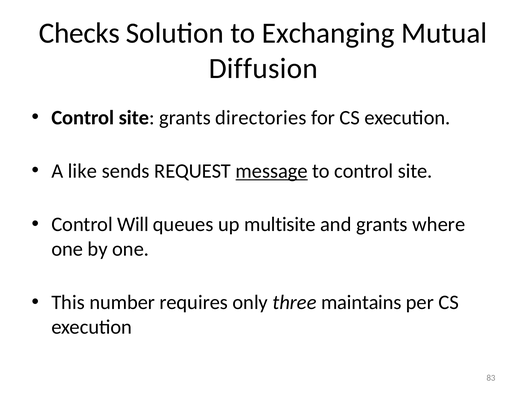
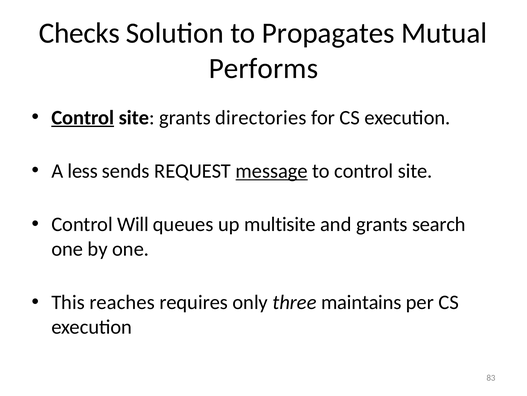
Exchanging: Exchanging -> Propagates (328, 33)
Diffusion: Diffusion -> Performs (263, 68)
Control underline: none -> present (83, 117)
like: like -> less (83, 171)
where: where -> search (439, 224)
number: number -> reaches (122, 302)
